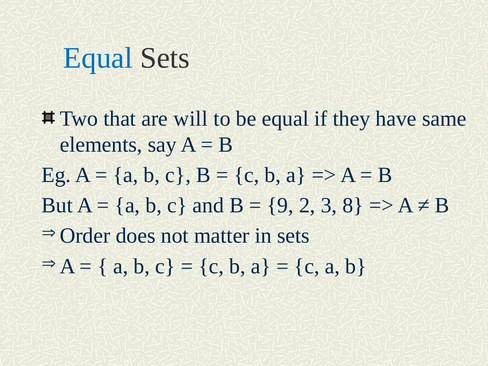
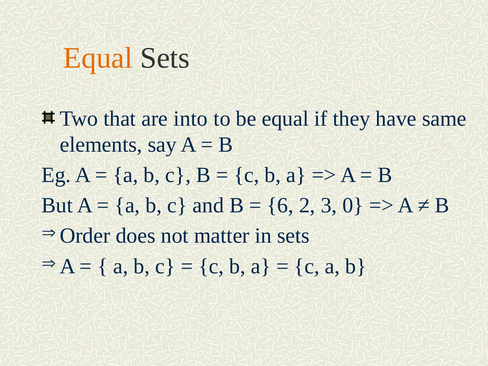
Equal colour: blue -> orange (98, 58)
will: will -> into (191, 119)
9: 9 -> 6 (280, 205)
8: 8 -> 0 (353, 205)
